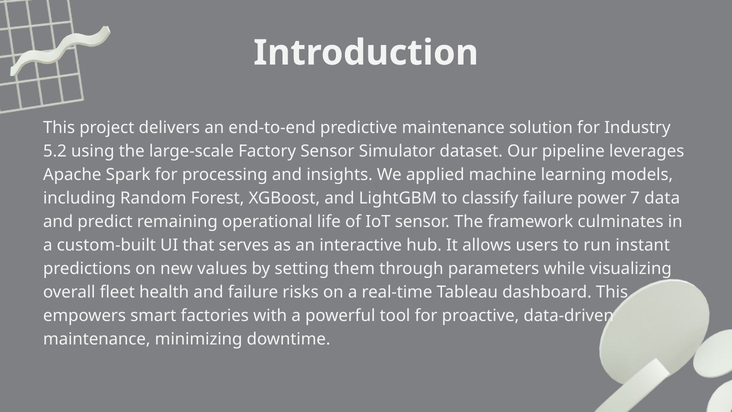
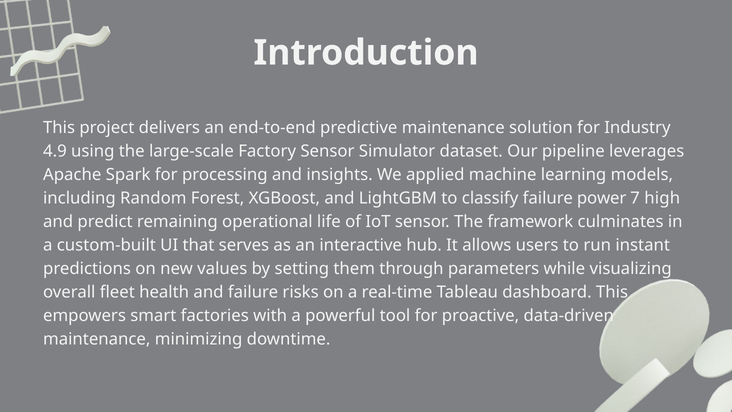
5.2: 5.2 -> 4.9 (55, 151)
data: data -> high (662, 198)
